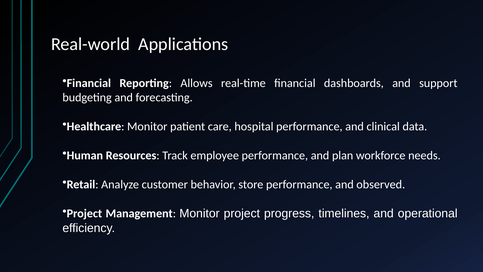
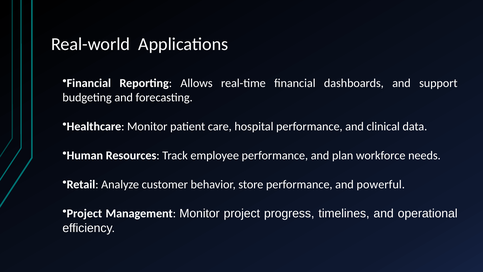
observed: observed -> powerful (381, 184)
